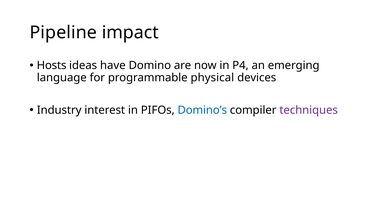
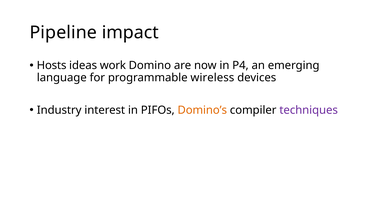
have: have -> work (113, 66)
physical: physical -> wireless (212, 78)
Domino’s colour: blue -> orange (202, 110)
